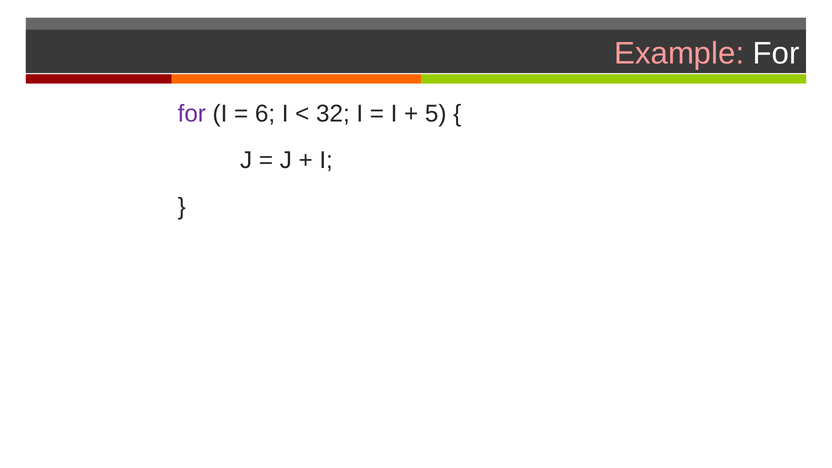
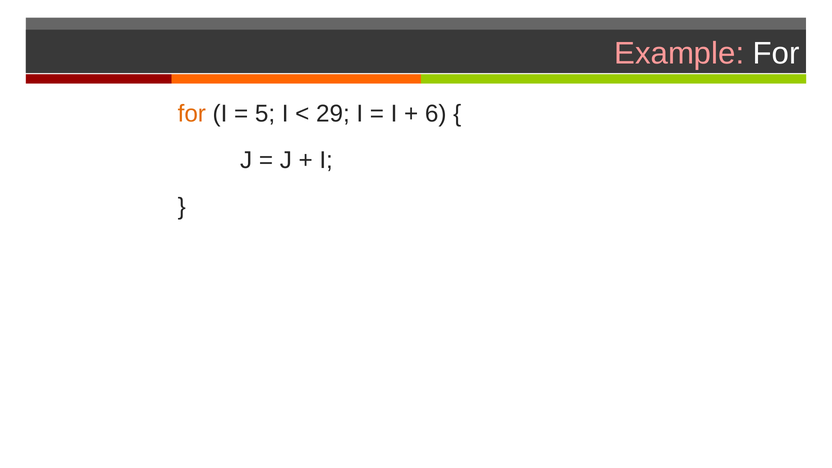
for colour: purple -> orange (192, 114)
6: 6 -> 5 (265, 114)
32: 32 -> 29 (333, 114)
5: 5 -> 6 (436, 114)
